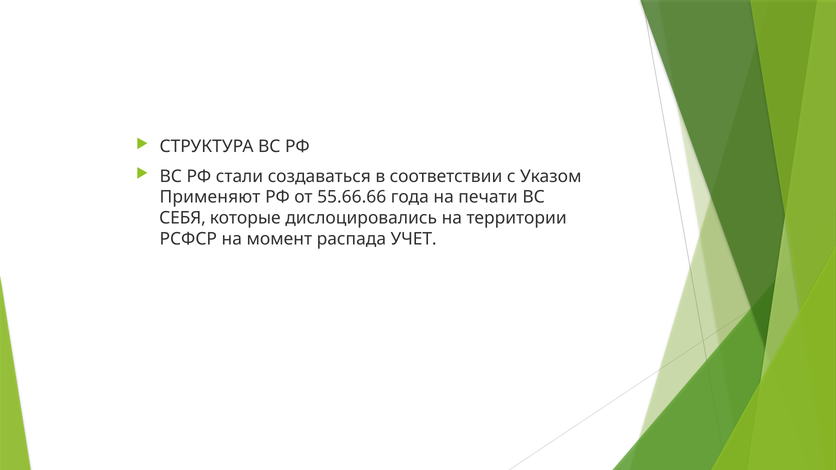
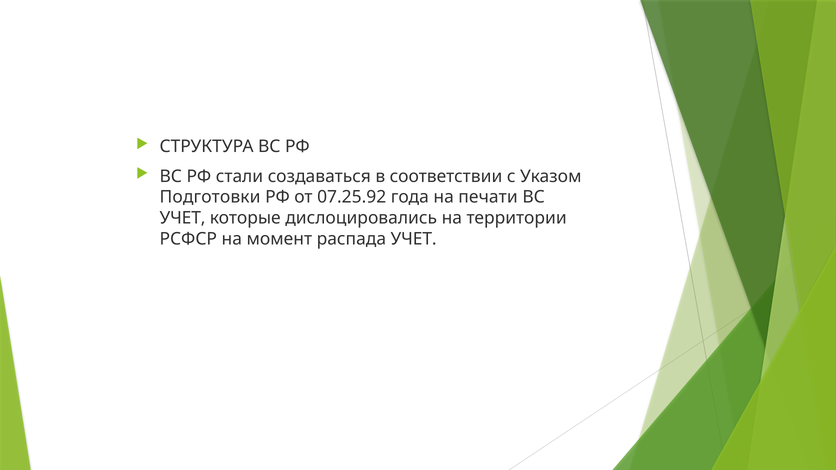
Применяют: Применяют -> Подготовки (210, 197)
55.66.66: 55.66.66 -> 07.25.92 (352, 197)
СЕБЯ: СЕБЯ -> УЧЕТ (183, 218)
